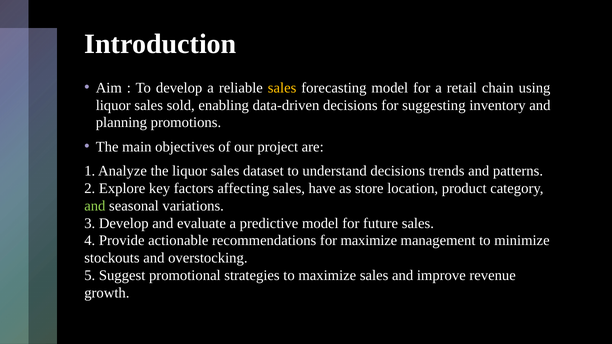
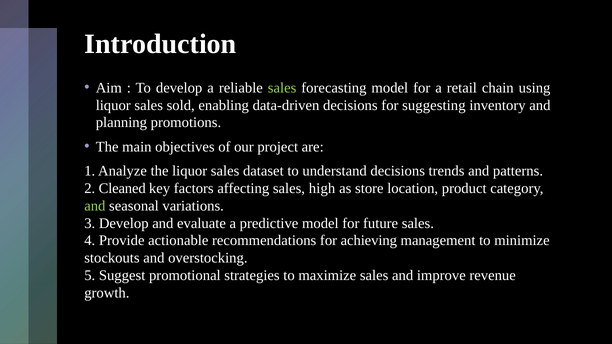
sales colour: yellow -> light green (282, 88)
Explore: Explore -> Cleaned (122, 189)
have: have -> high (322, 189)
for maximize: maximize -> achieving (369, 241)
